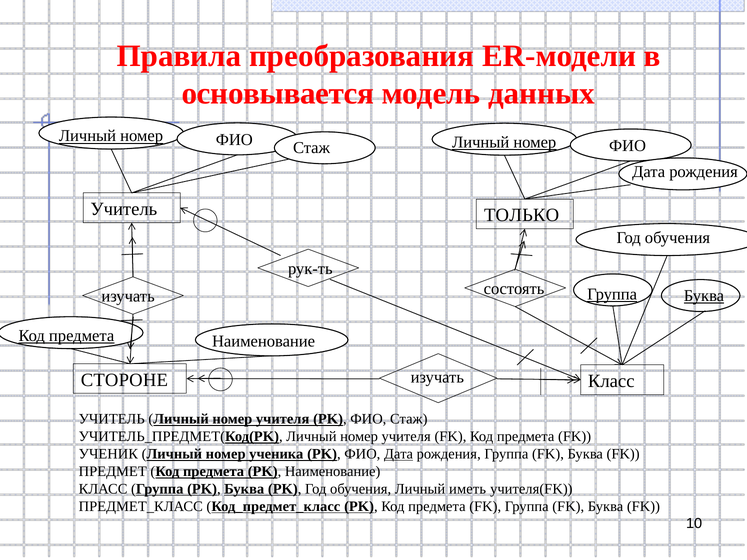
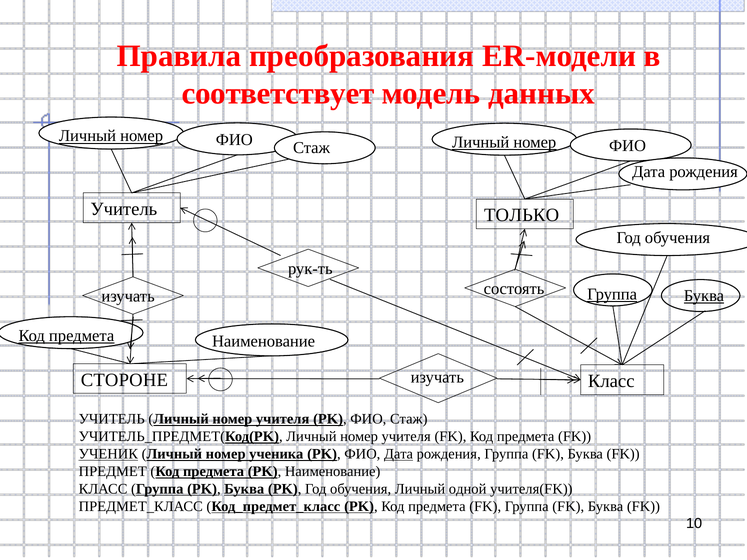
основывается: основывается -> соответствует (278, 93)
УЧЕНИК underline: none -> present (108, 454)
иметь: иметь -> одной (468, 489)
